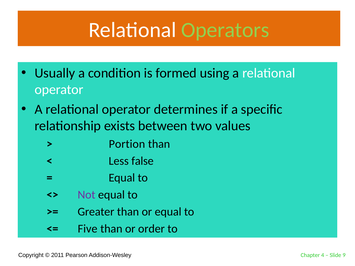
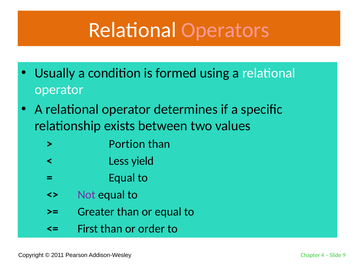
Operators colour: light green -> pink (225, 30)
false: false -> yield (143, 161)
Five: Five -> First (88, 229)
